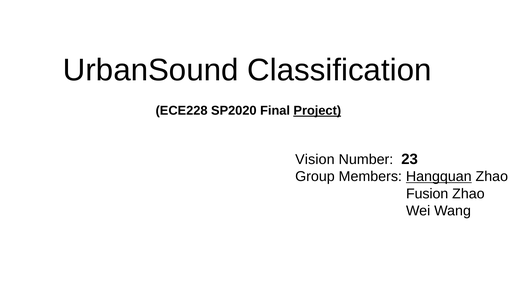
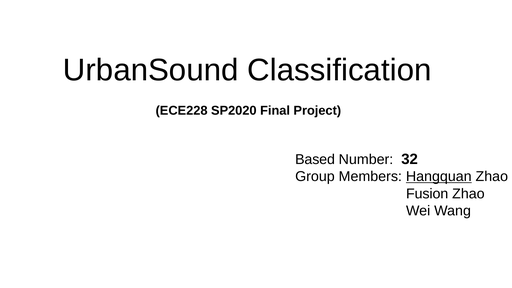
Project underline: present -> none (317, 111)
Vision: Vision -> Based (315, 159)
23: 23 -> 32 (410, 159)
